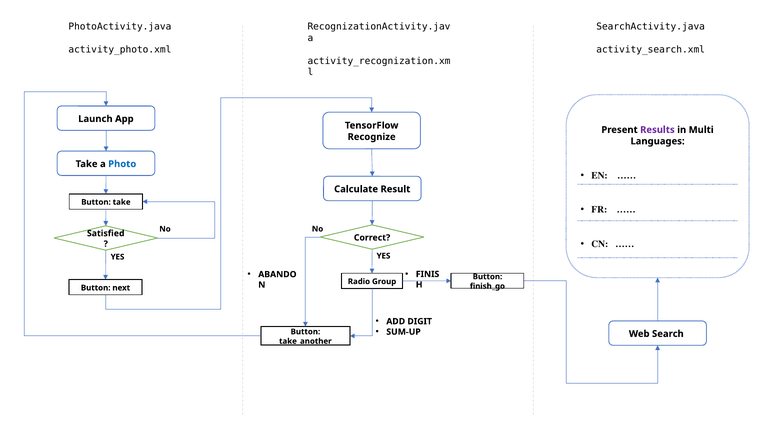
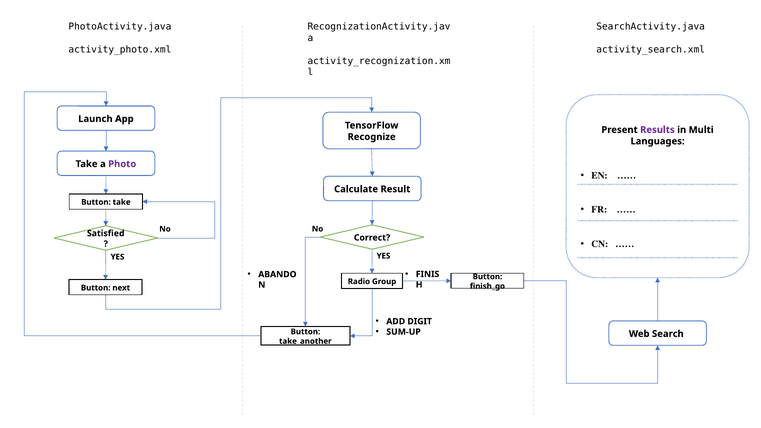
Photo colour: blue -> purple (122, 164)
